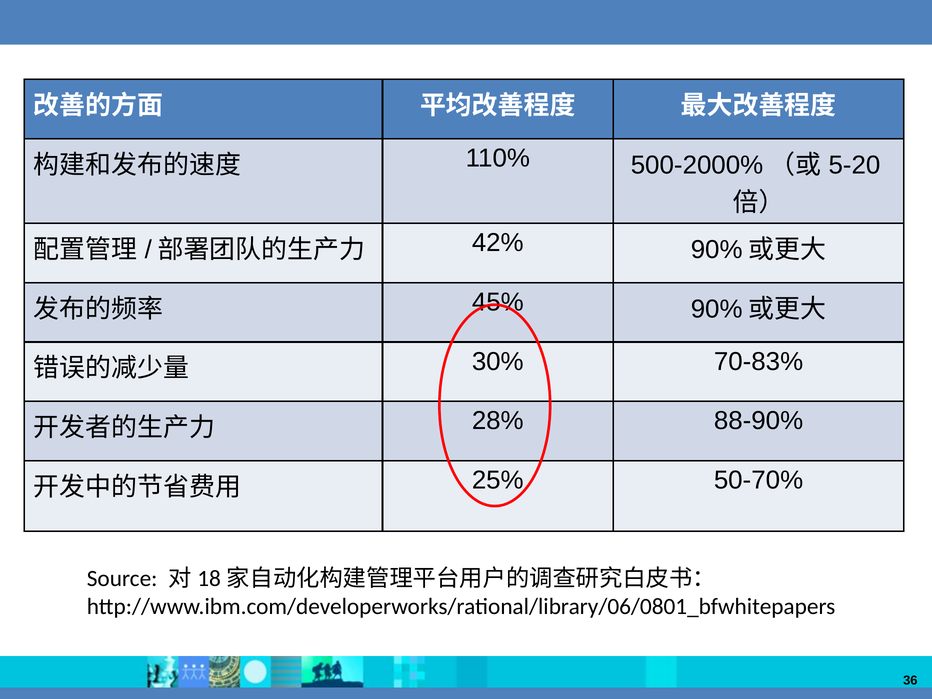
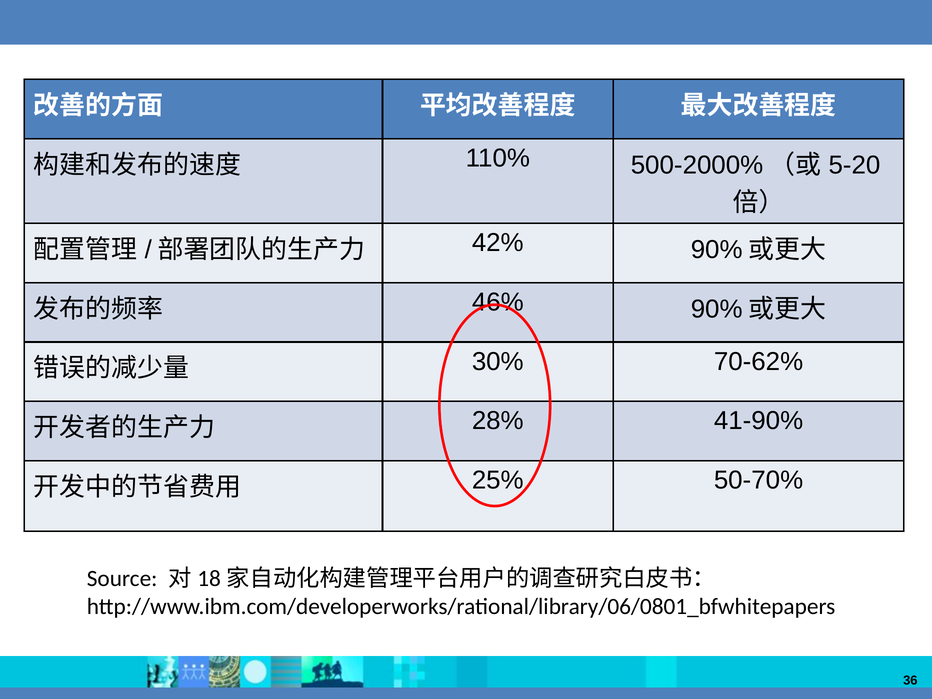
45%: 45% -> 46% (498, 302)
70-83%: 70-83% -> 70-62% (759, 362)
88-90%: 88-90% -> 41-90% (759, 421)
